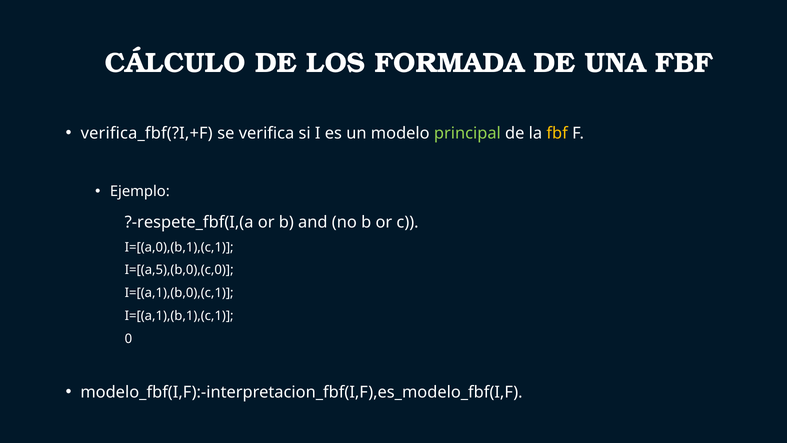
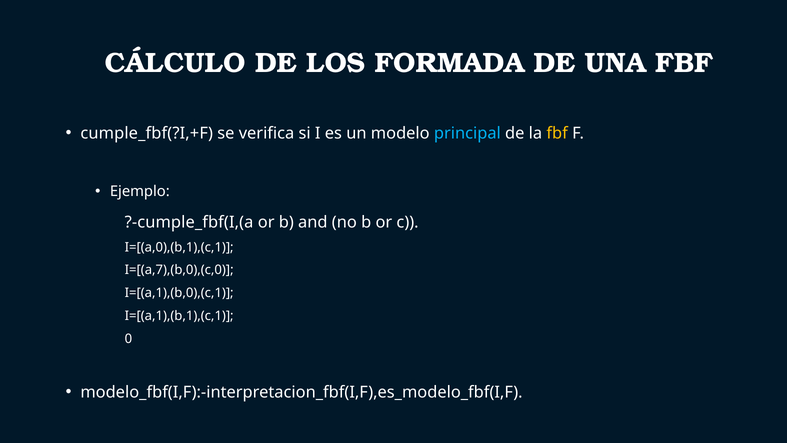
verifica_fbf(?I,+F: verifica_fbf(?I,+F -> cumple_fbf(?I,+F (147, 133)
principal colour: light green -> light blue (467, 133)
?-respete_fbf(I,(a: ?-respete_fbf(I,(a -> ?-cumple_fbf(I,(a (189, 222)
I=[(a,5),(b,0),(c,0: I=[(a,5),(b,0),(c,0 -> I=[(a,7),(b,0),(c,0 (179, 270)
